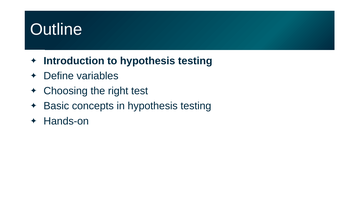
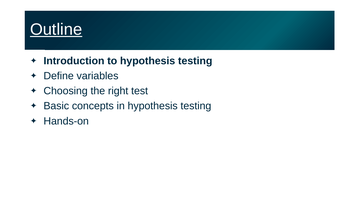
Outline underline: none -> present (56, 29)
